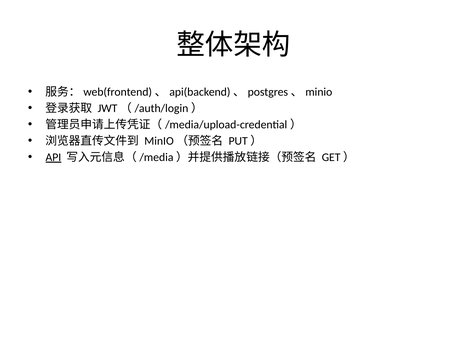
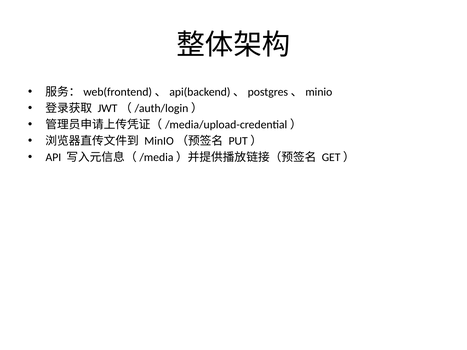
API underline: present -> none (53, 157)
